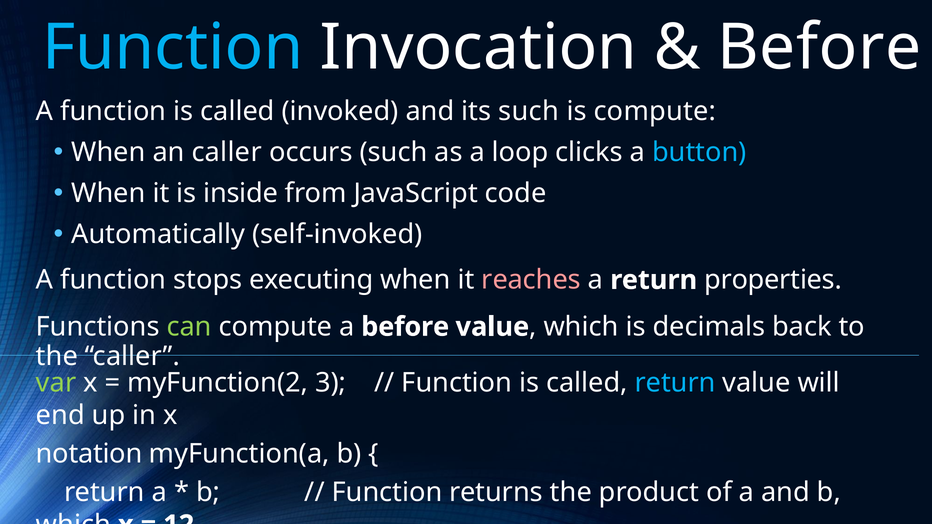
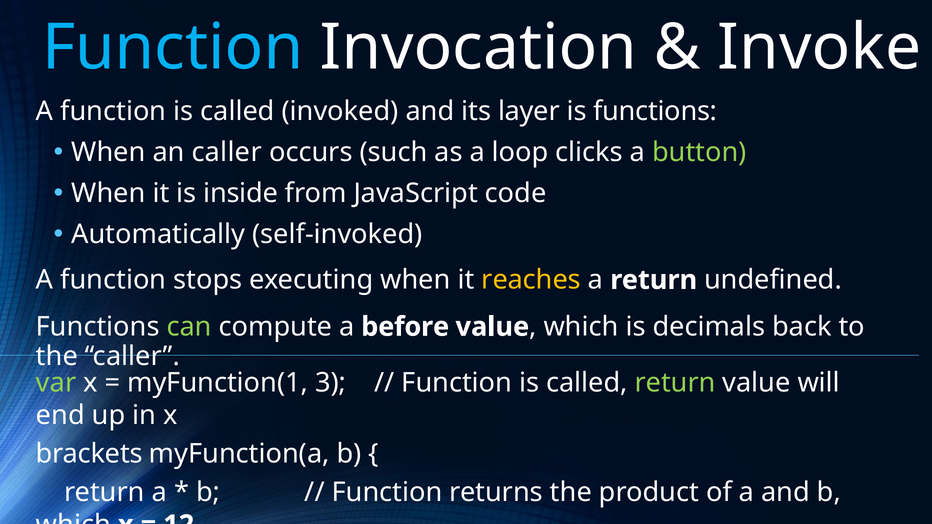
Before: Before -> Invoke (819, 48)
its such: such -> layer (529, 111)
is compute: compute -> functions (655, 111)
button colour: light blue -> light green (699, 152)
reaches colour: pink -> yellow (531, 280)
properties: properties -> undefined (773, 280)
myFunction(2: myFunction(2 -> myFunction(1 (218, 383)
return colour: light blue -> light green (675, 383)
notation: notation -> brackets (89, 454)
